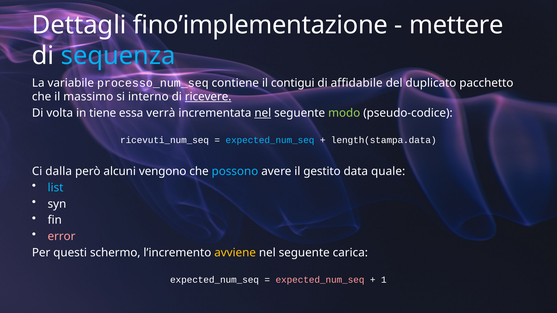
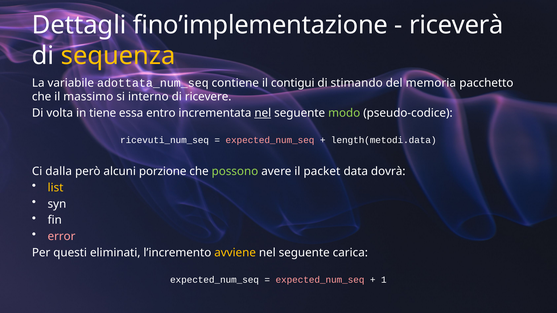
mettere: mettere -> riceverà (456, 25)
sequenza colour: light blue -> yellow (118, 56)
processo_num_seq: processo_num_seq -> adottata_num_seq (153, 83)
affidabile: affidabile -> stimando (357, 83)
duplicato: duplicato -> memoria (431, 83)
ricevere underline: present -> none (208, 97)
verrà: verrà -> entro (161, 113)
expected_num_seq colour: light blue -> pink (270, 140)
length(stampa.data: length(stampa.data -> length(metodi.data (384, 140)
vengono: vengono -> porzione (163, 172)
possono colour: light blue -> light green (235, 172)
gestito: gestito -> packet (322, 172)
quale: quale -> dovrà (388, 172)
list colour: light blue -> yellow (56, 188)
schermo: schermo -> eliminati (115, 253)
